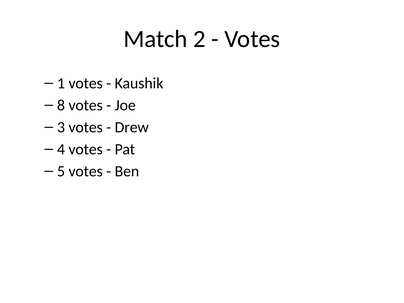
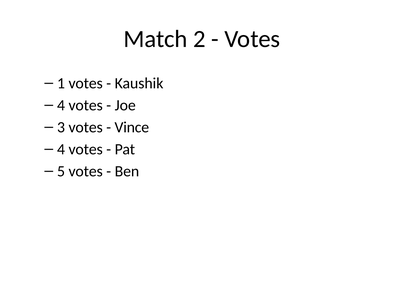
8: 8 -> 4 (61, 105)
Drew: Drew -> Vince (132, 127)
